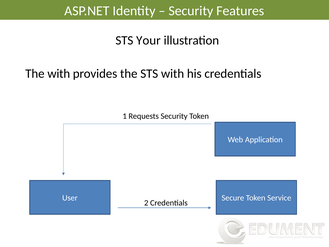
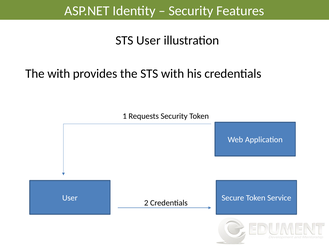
STS Your: Your -> User (148, 40)
